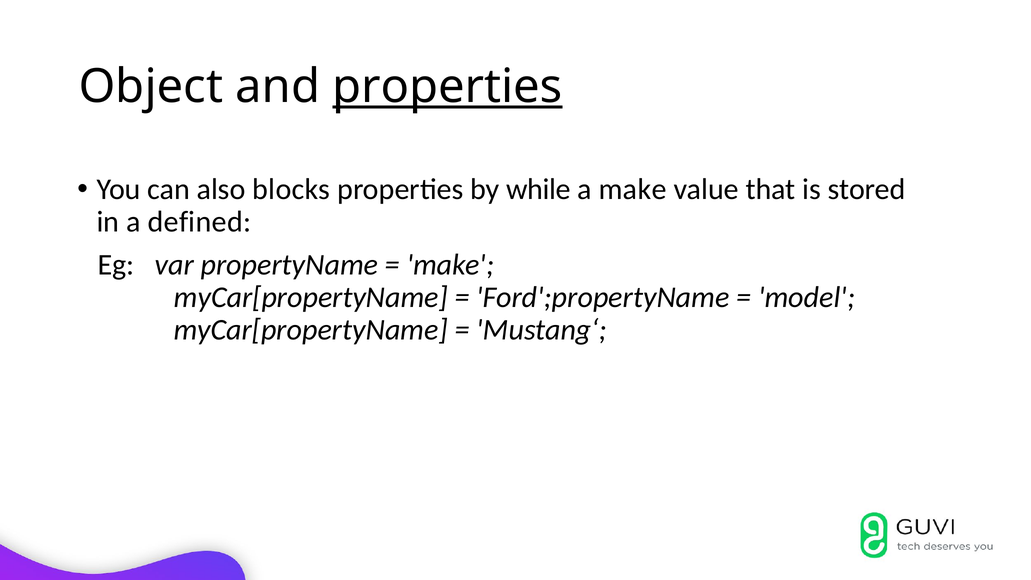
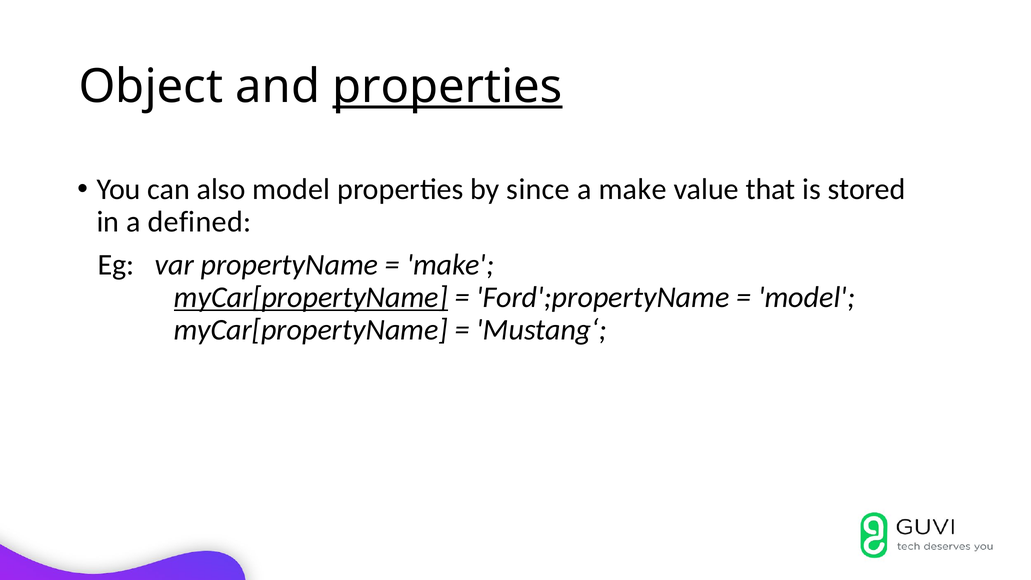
also blocks: blocks -> model (291, 189)
while: while -> since (538, 189)
myCar[propertyName underline: none -> present (311, 297)
